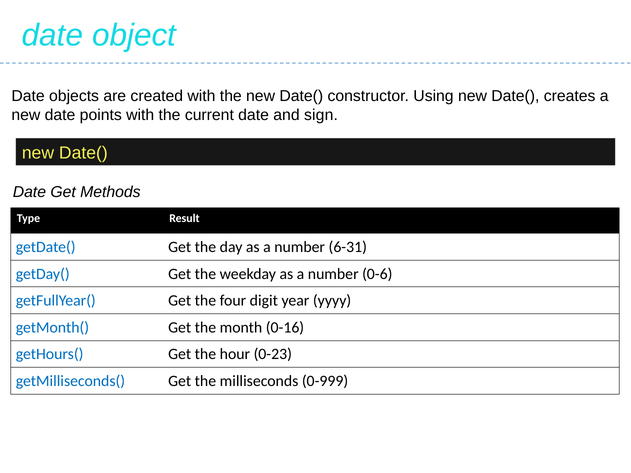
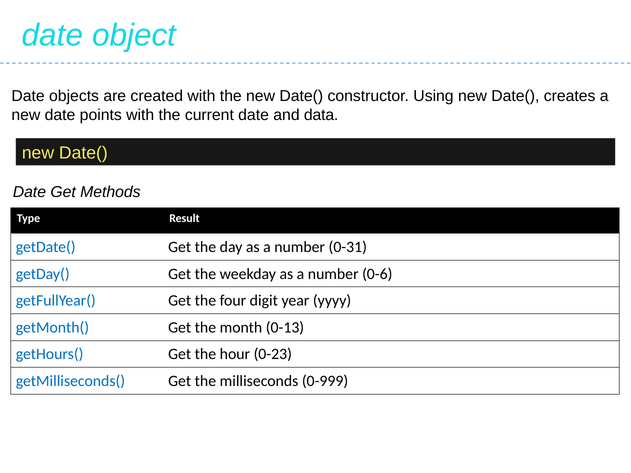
sign: sign -> data (321, 115)
6-31: 6-31 -> 0-31 (348, 247)
0-16: 0-16 -> 0-13 (285, 328)
